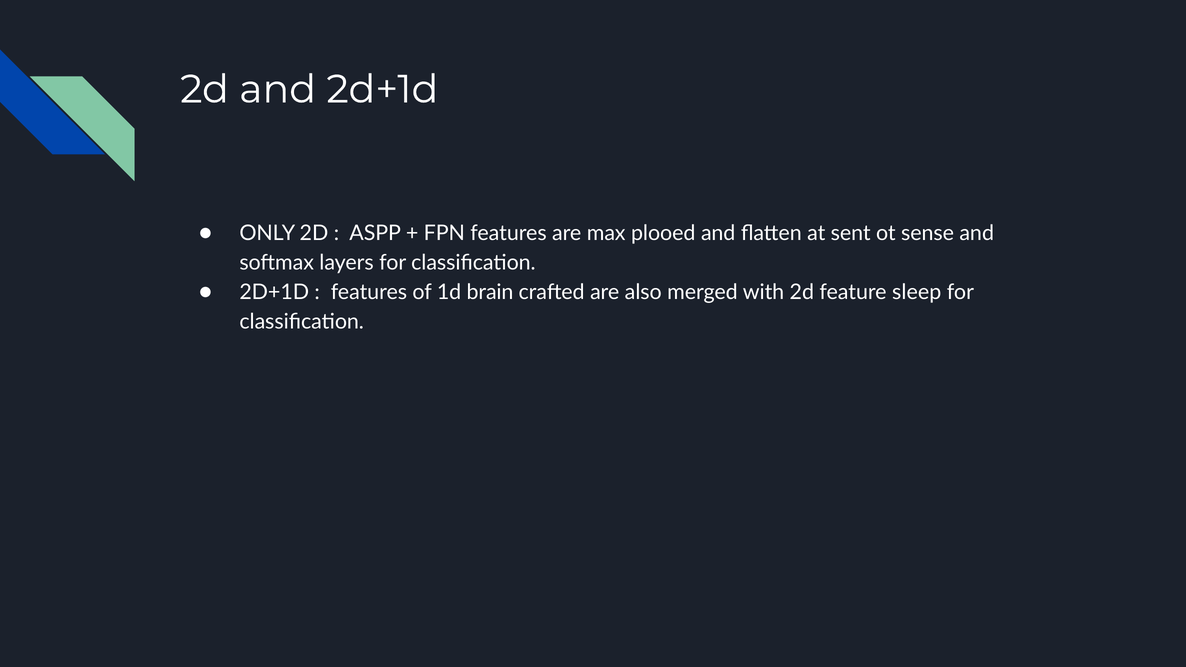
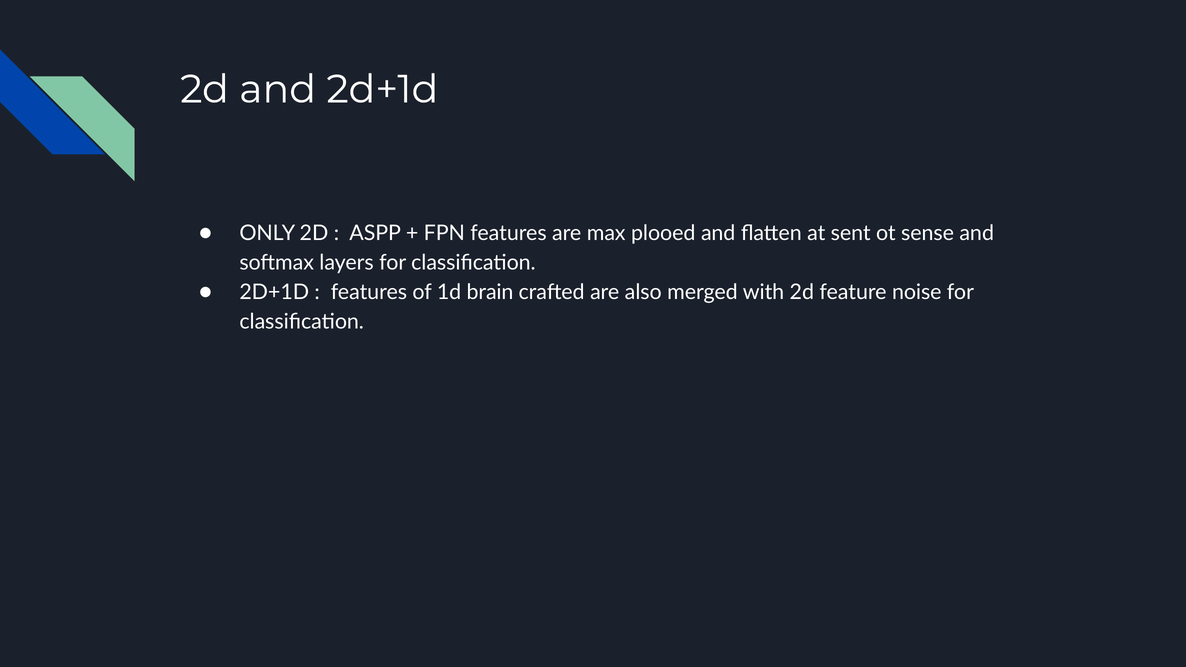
sleep: sleep -> noise (917, 292)
